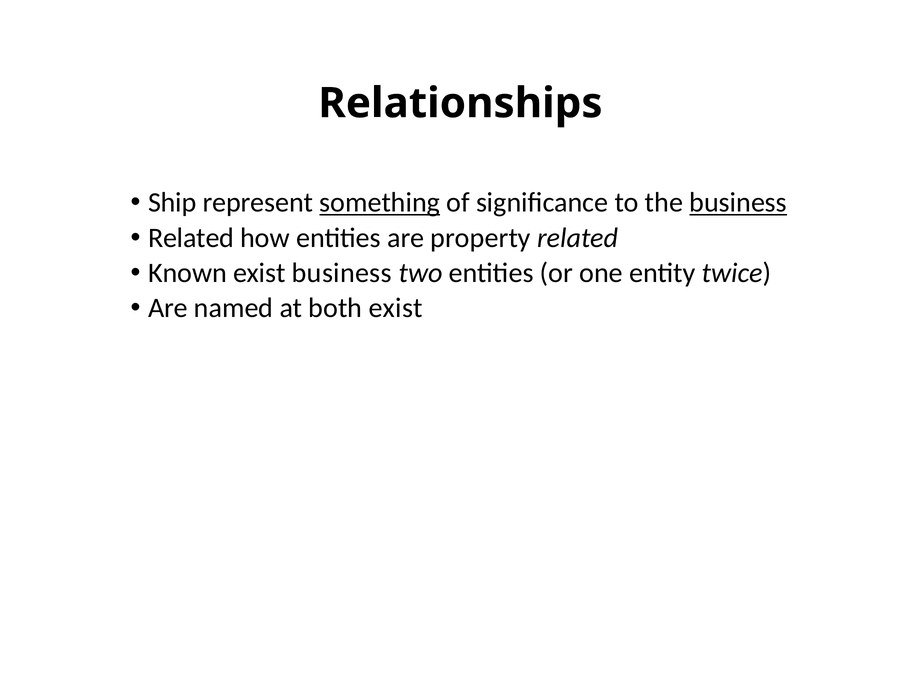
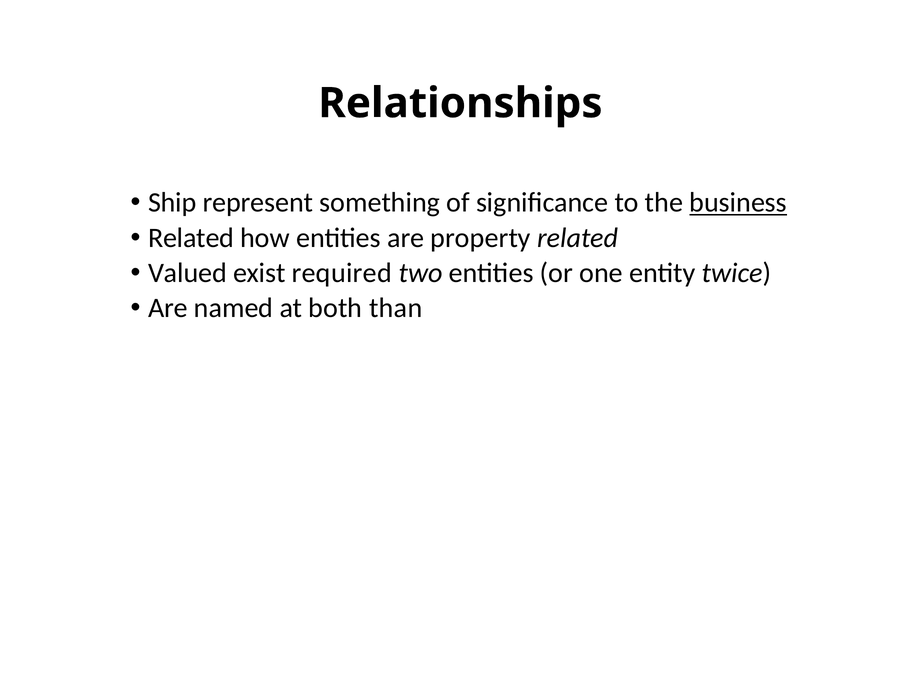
something underline: present -> none (380, 203)
Known: Known -> Valued (187, 273)
exist business: business -> required (342, 273)
both exist: exist -> than (396, 308)
